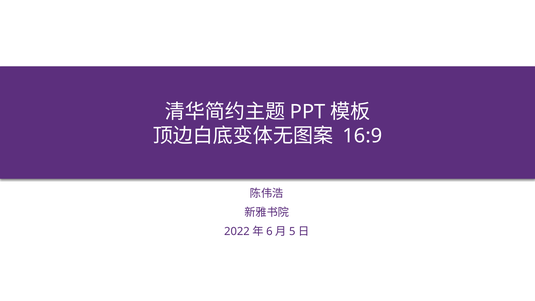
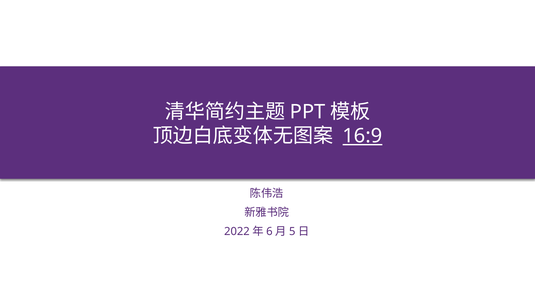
16:9 underline: none -> present (362, 136)
